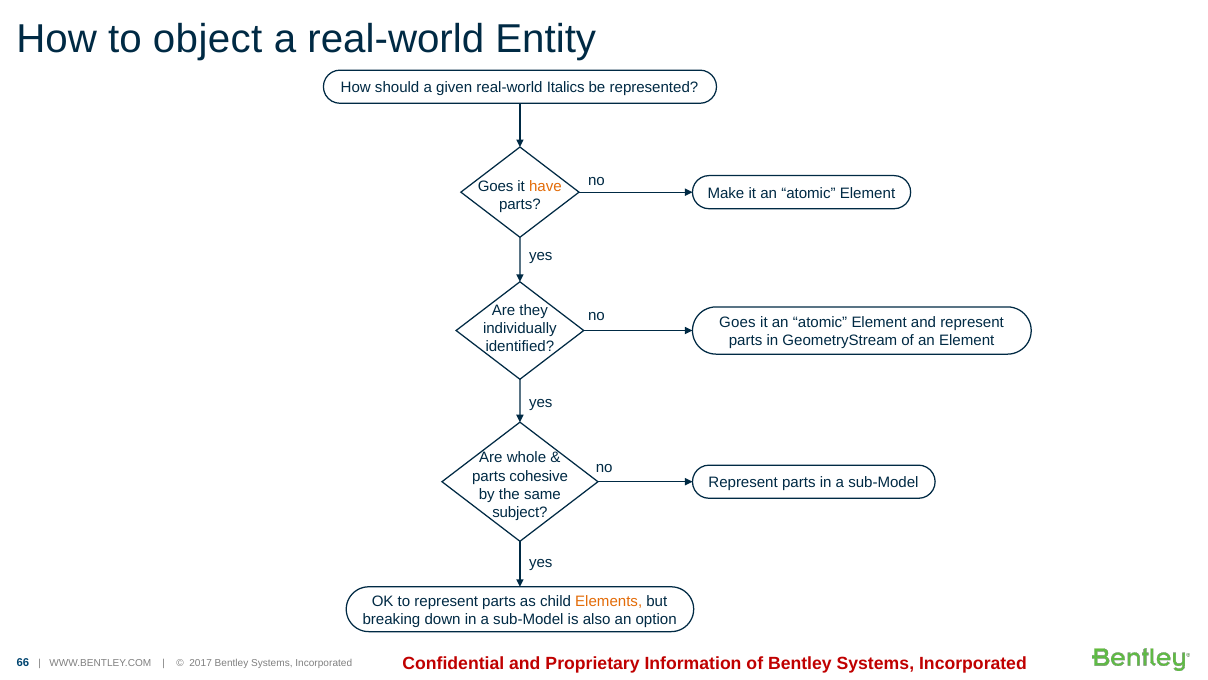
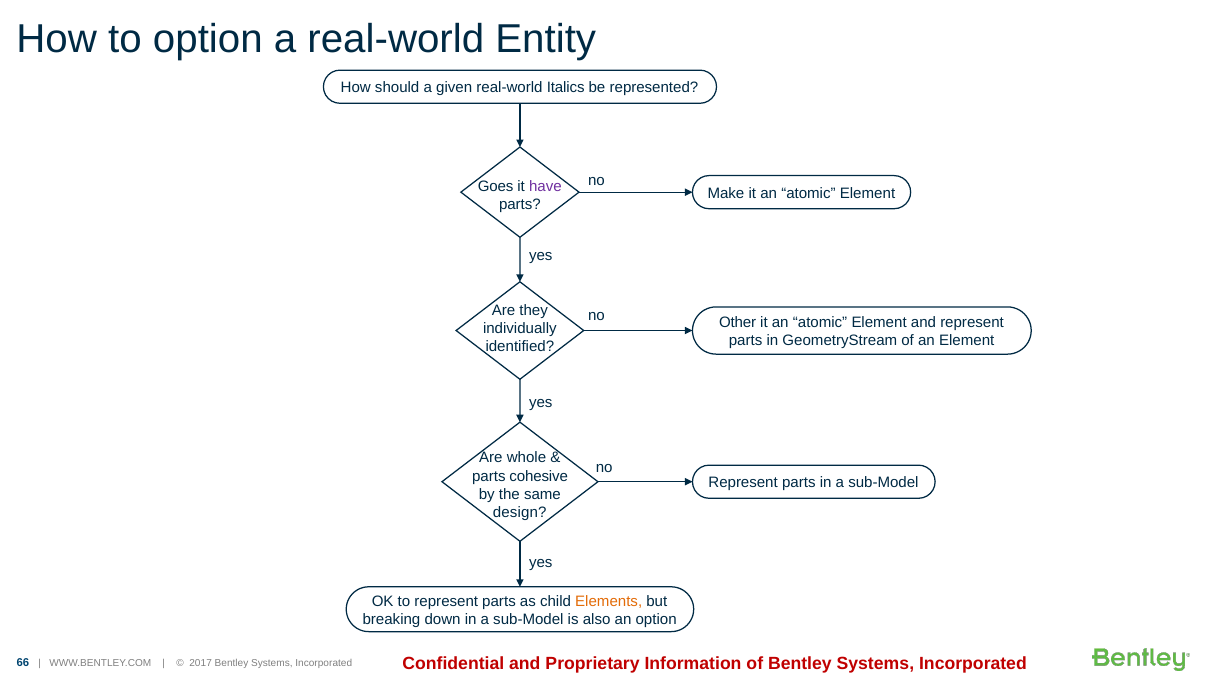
to object: object -> option (208, 39)
have colour: orange -> purple (545, 186)
no Goes: Goes -> Other (738, 322)
subject: subject -> design (520, 512)
